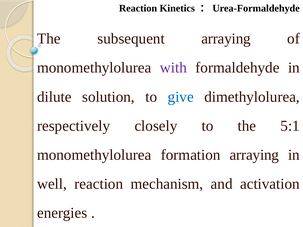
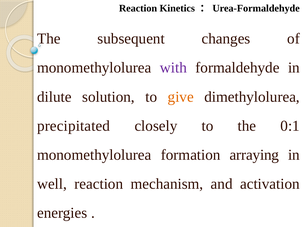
subsequent arraying: arraying -> changes (226, 39)
give colour: blue -> orange (181, 97)
respectively: respectively -> precipitated (74, 126)
5:1: 5:1 -> 0:1 (290, 126)
